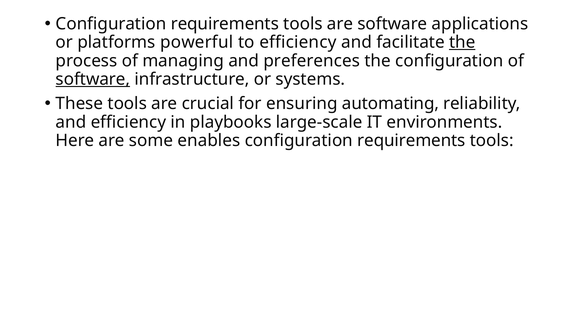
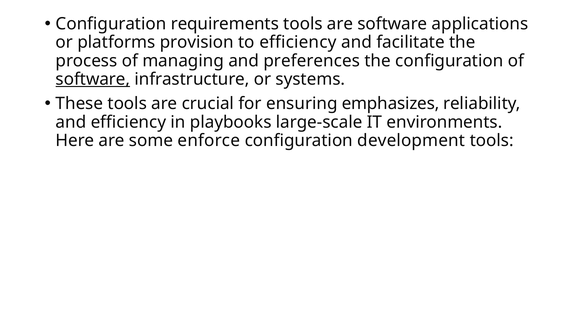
powerful: powerful -> provision (197, 42)
the underline: present -> none (462, 42)
automating: automating -> emphasizes (390, 104)
enables: enables -> enforce (209, 141)
requirements: requirements -> development (411, 141)
